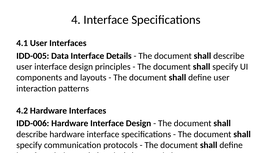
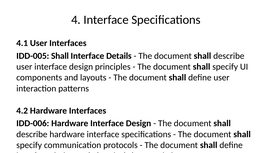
IDD-005 Data: Data -> Shall (60, 56)
